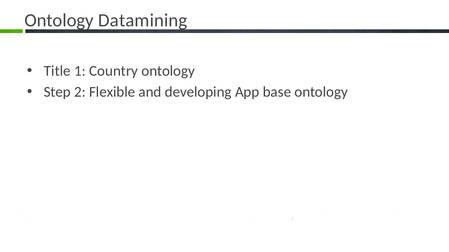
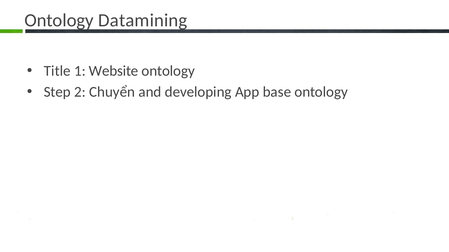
Country: Country -> Website (114, 71)
Flexible: Flexible -> Chuyển (112, 92)
